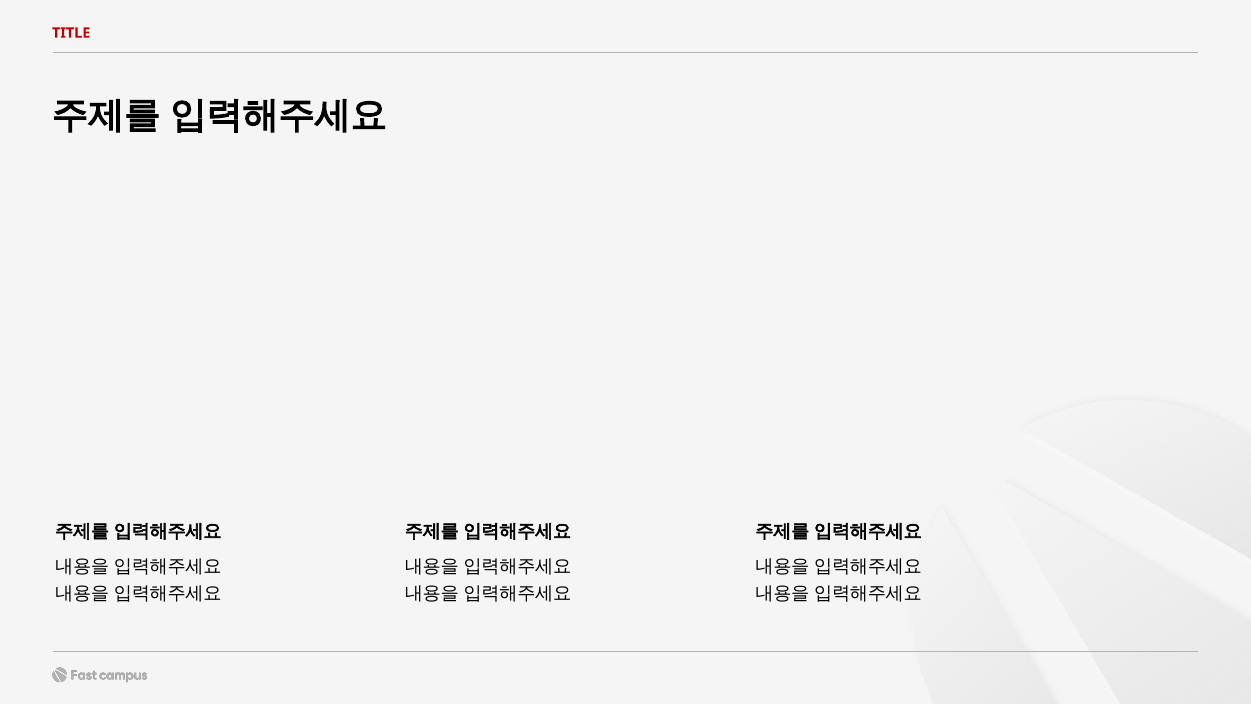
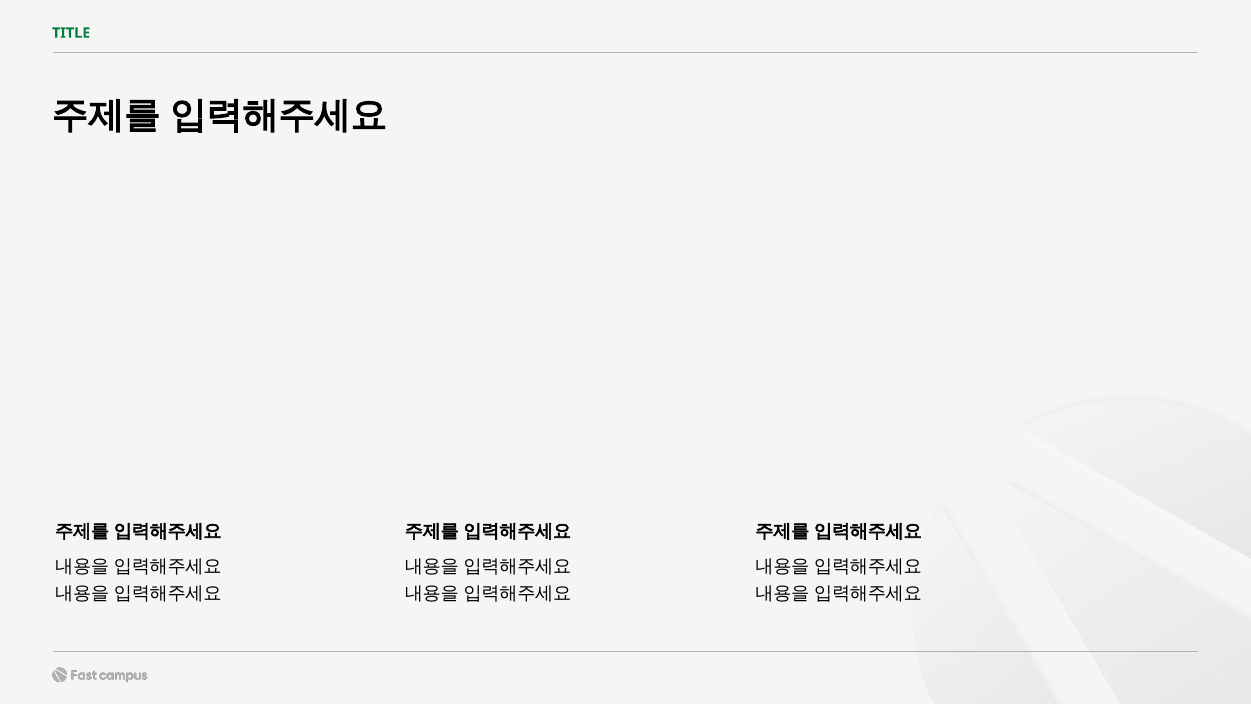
TITLE colour: red -> green (71, 33)
